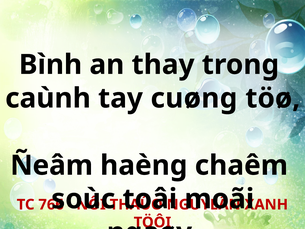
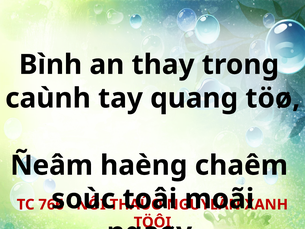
cuøng: cuøng -> quang (194, 98)
